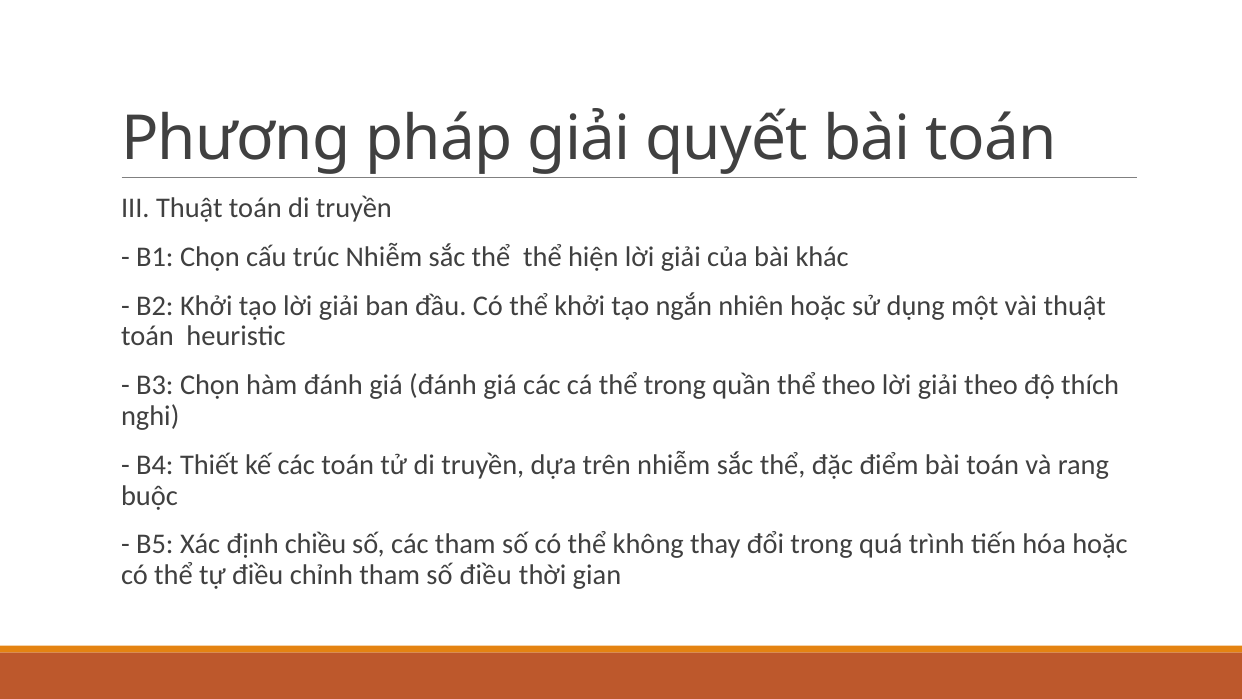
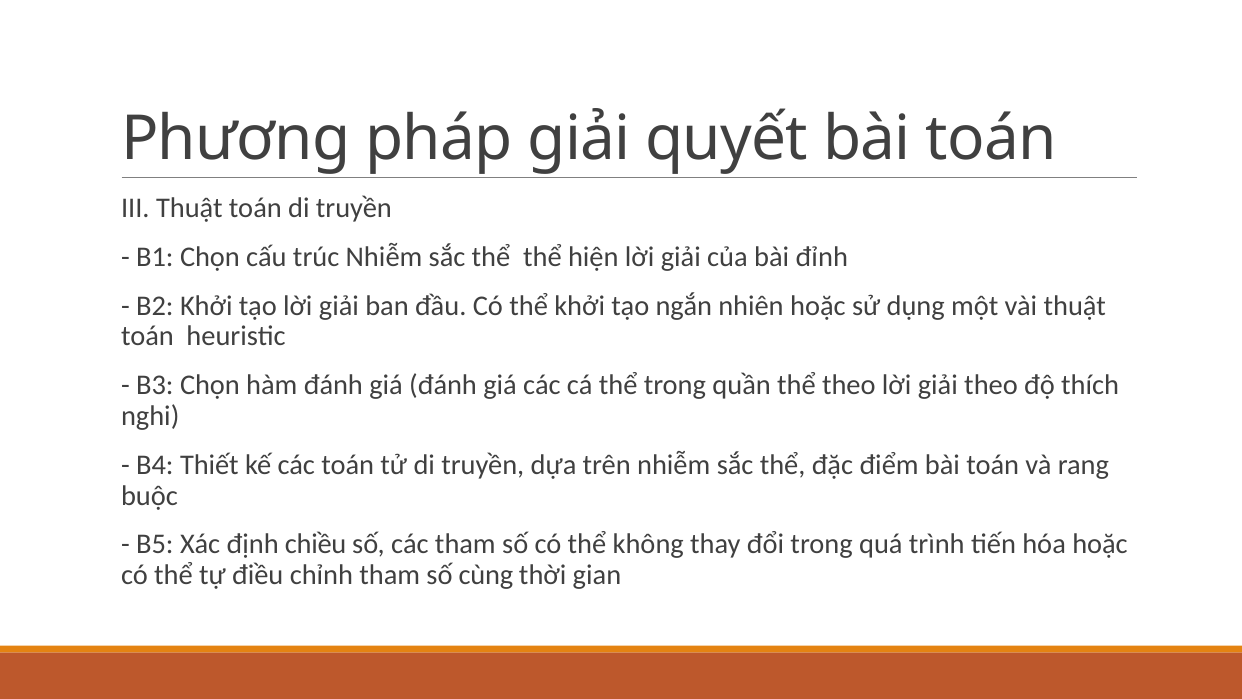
khác: khác -> đỉnh (822, 257)
số điều: điều -> cùng (486, 575)
